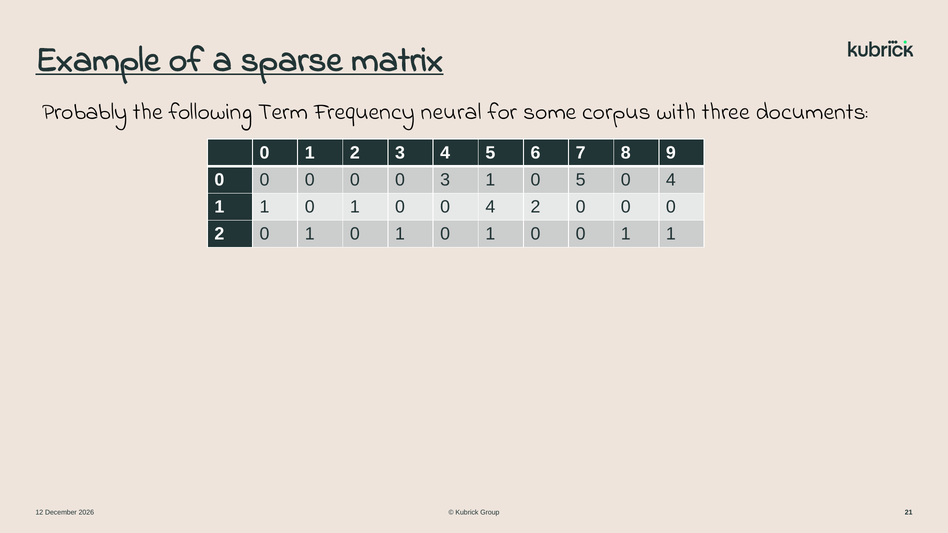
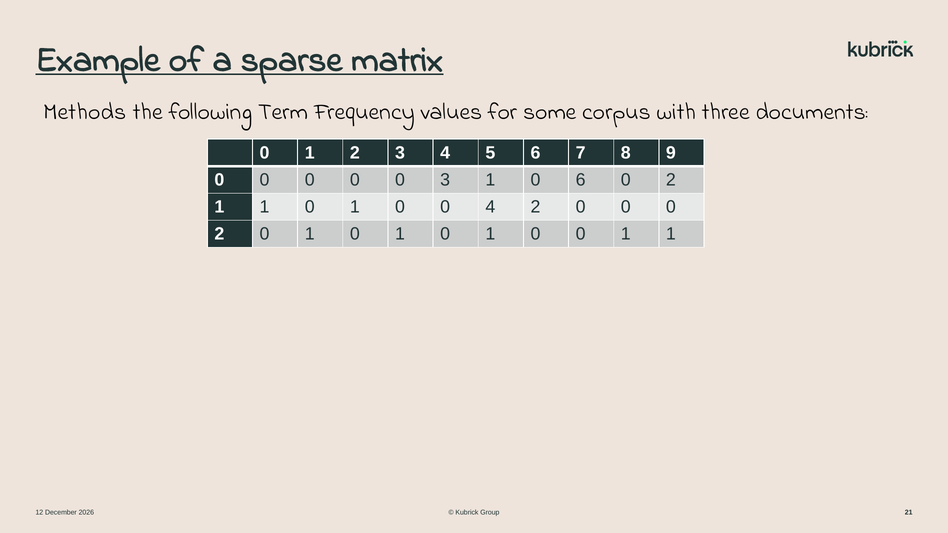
Probably: Probably -> Methods (85, 112)
neural: neural -> values (451, 112)
0 5: 5 -> 6 (581, 180)
4: 4 -> 2 (671, 180)
